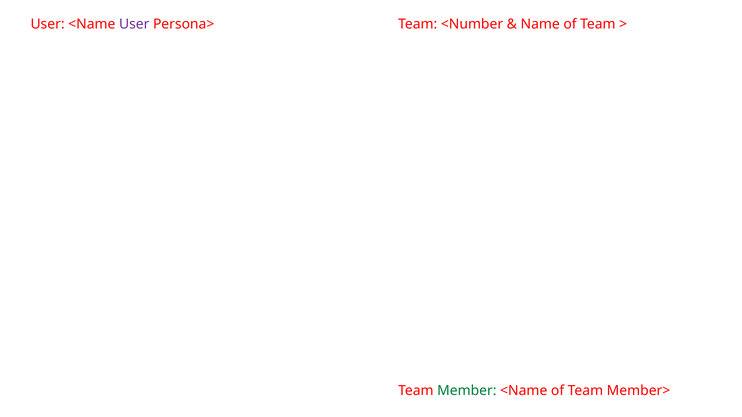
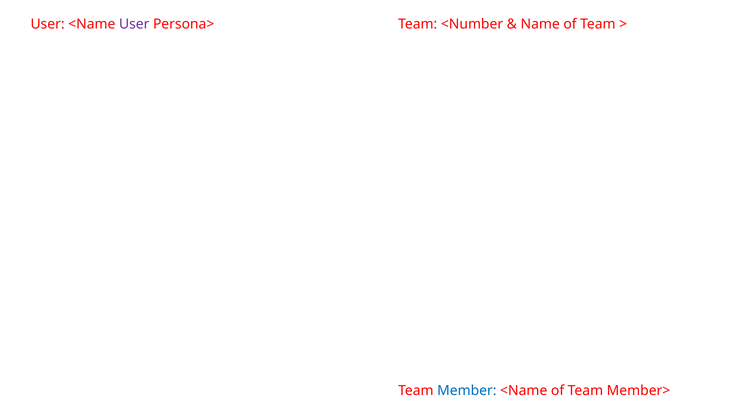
Member colour: green -> blue (467, 391)
